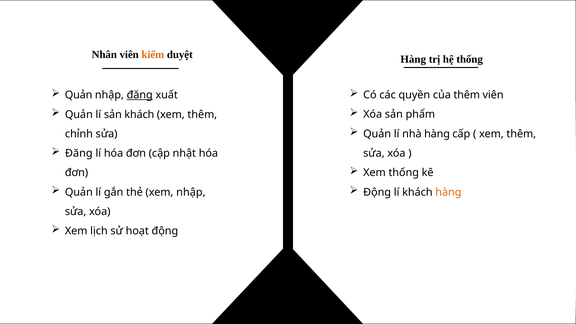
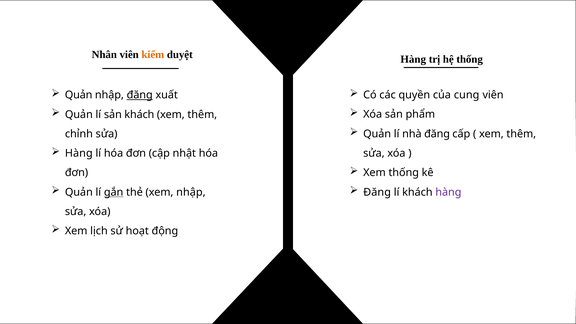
của thêm: thêm -> cung (467, 95)
nhà hàng: hàng -> đăng (437, 134)
Đăng: Đăng -> Hàng (79, 153)
gắn underline: none -> present (114, 192)
Động: Động -> Đăng (377, 192)
hàng colour: orange -> purple (448, 192)
